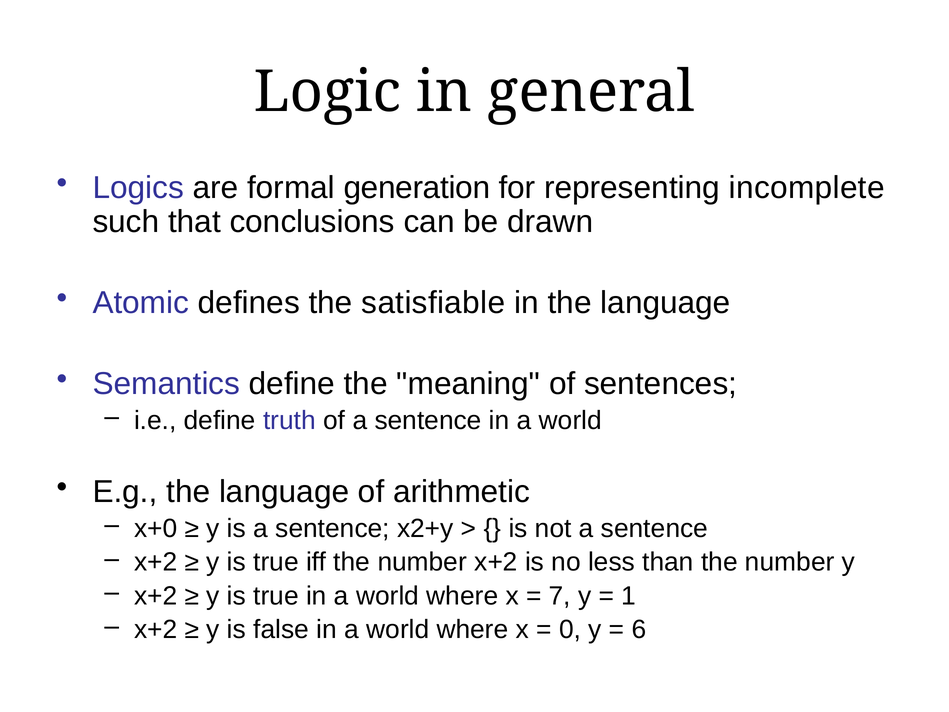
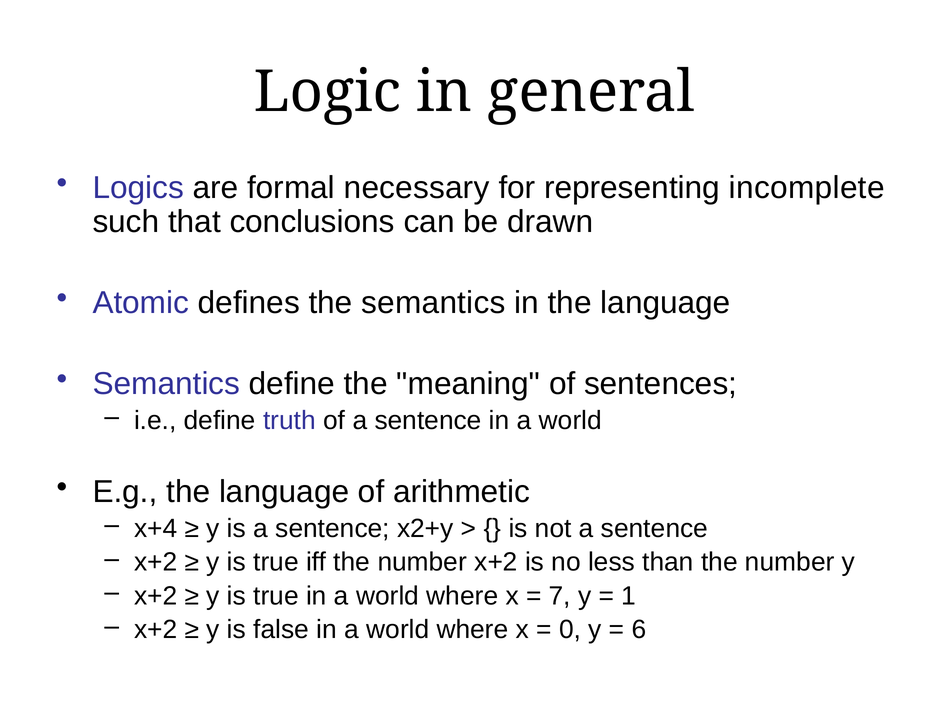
generation: generation -> necessary (417, 188)
the satisfiable: satisfiable -> semantics (433, 303)
x+0: x+0 -> x+4 (156, 528)
